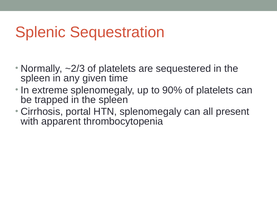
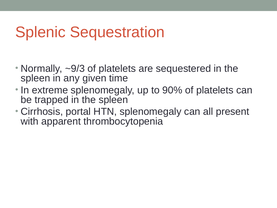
~2/3: ~2/3 -> ~9/3 (75, 69)
